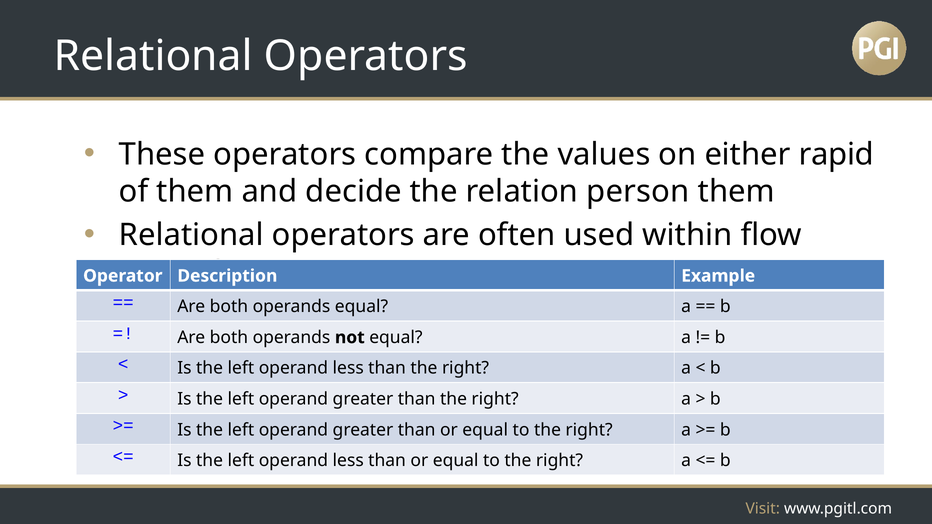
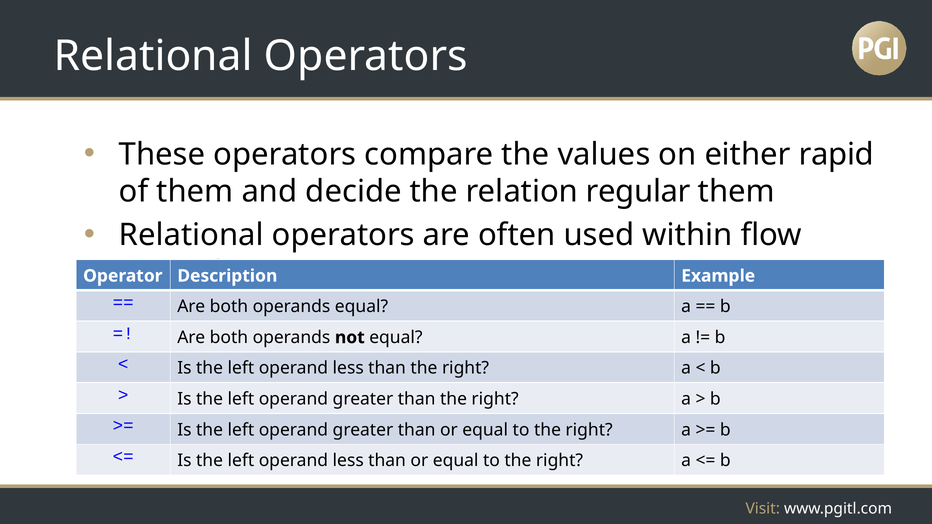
person: person -> regular (638, 192)
